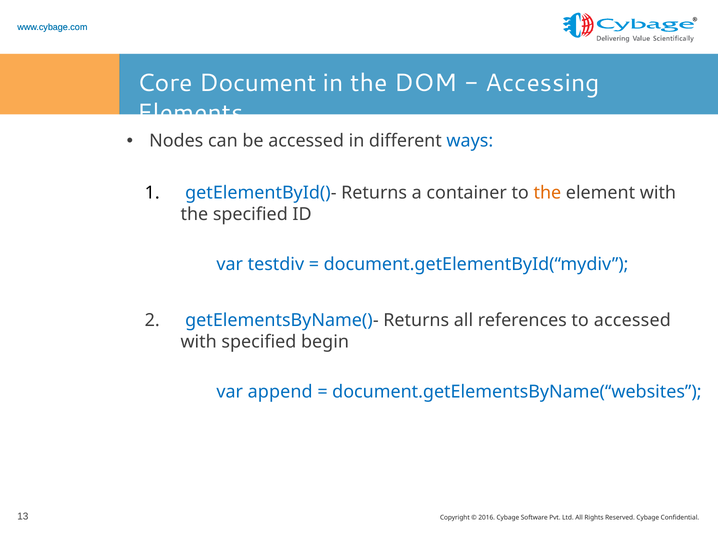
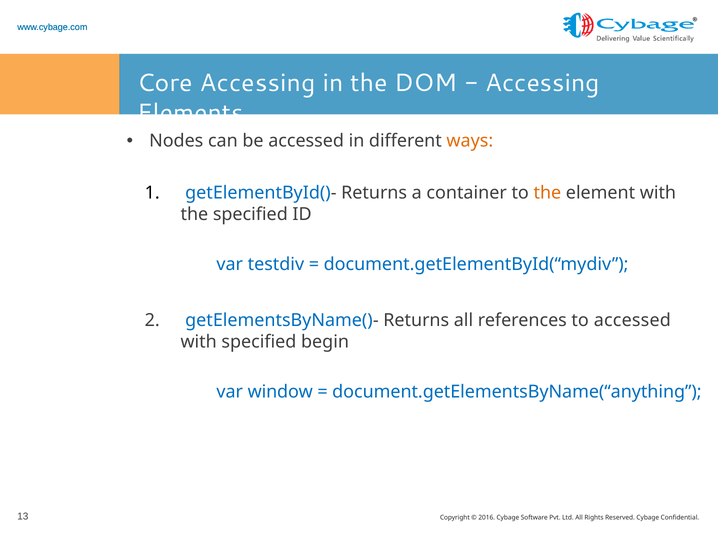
Core Document: Document -> Accessing (258, 83)
ways colour: blue -> orange (470, 141)
append: append -> window (280, 392)
document.getElementsByName(“websites: document.getElementsByName(“websites -> document.getElementsByName(“anything (517, 392)
